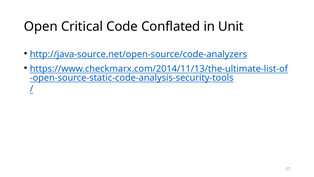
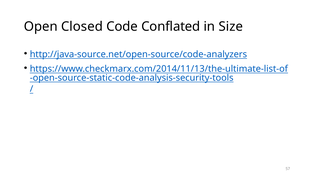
Critical: Critical -> Closed (82, 26)
Unit: Unit -> Size (231, 26)
